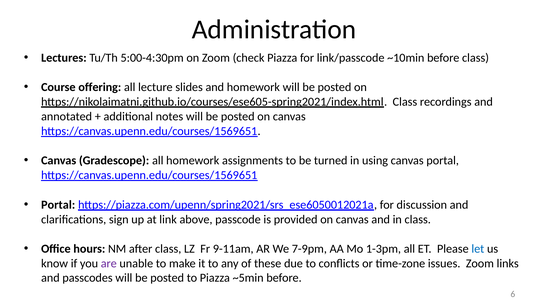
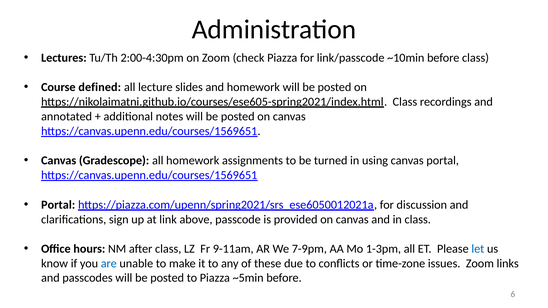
5:00-4:30pm: 5:00-4:30pm -> 2:00-4:30pm (152, 58)
offering: offering -> defined (100, 87)
are colour: purple -> blue (109, 264)
